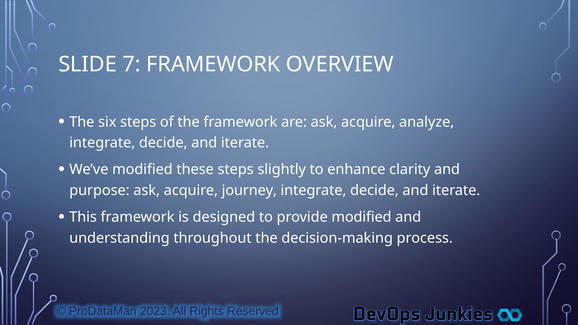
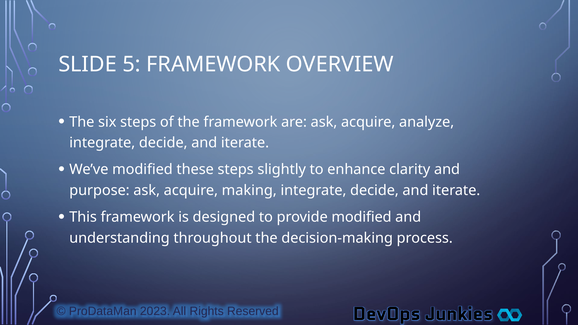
7: 7 -> 5 (132, 64)
journey: journey -> making (249, 190)
